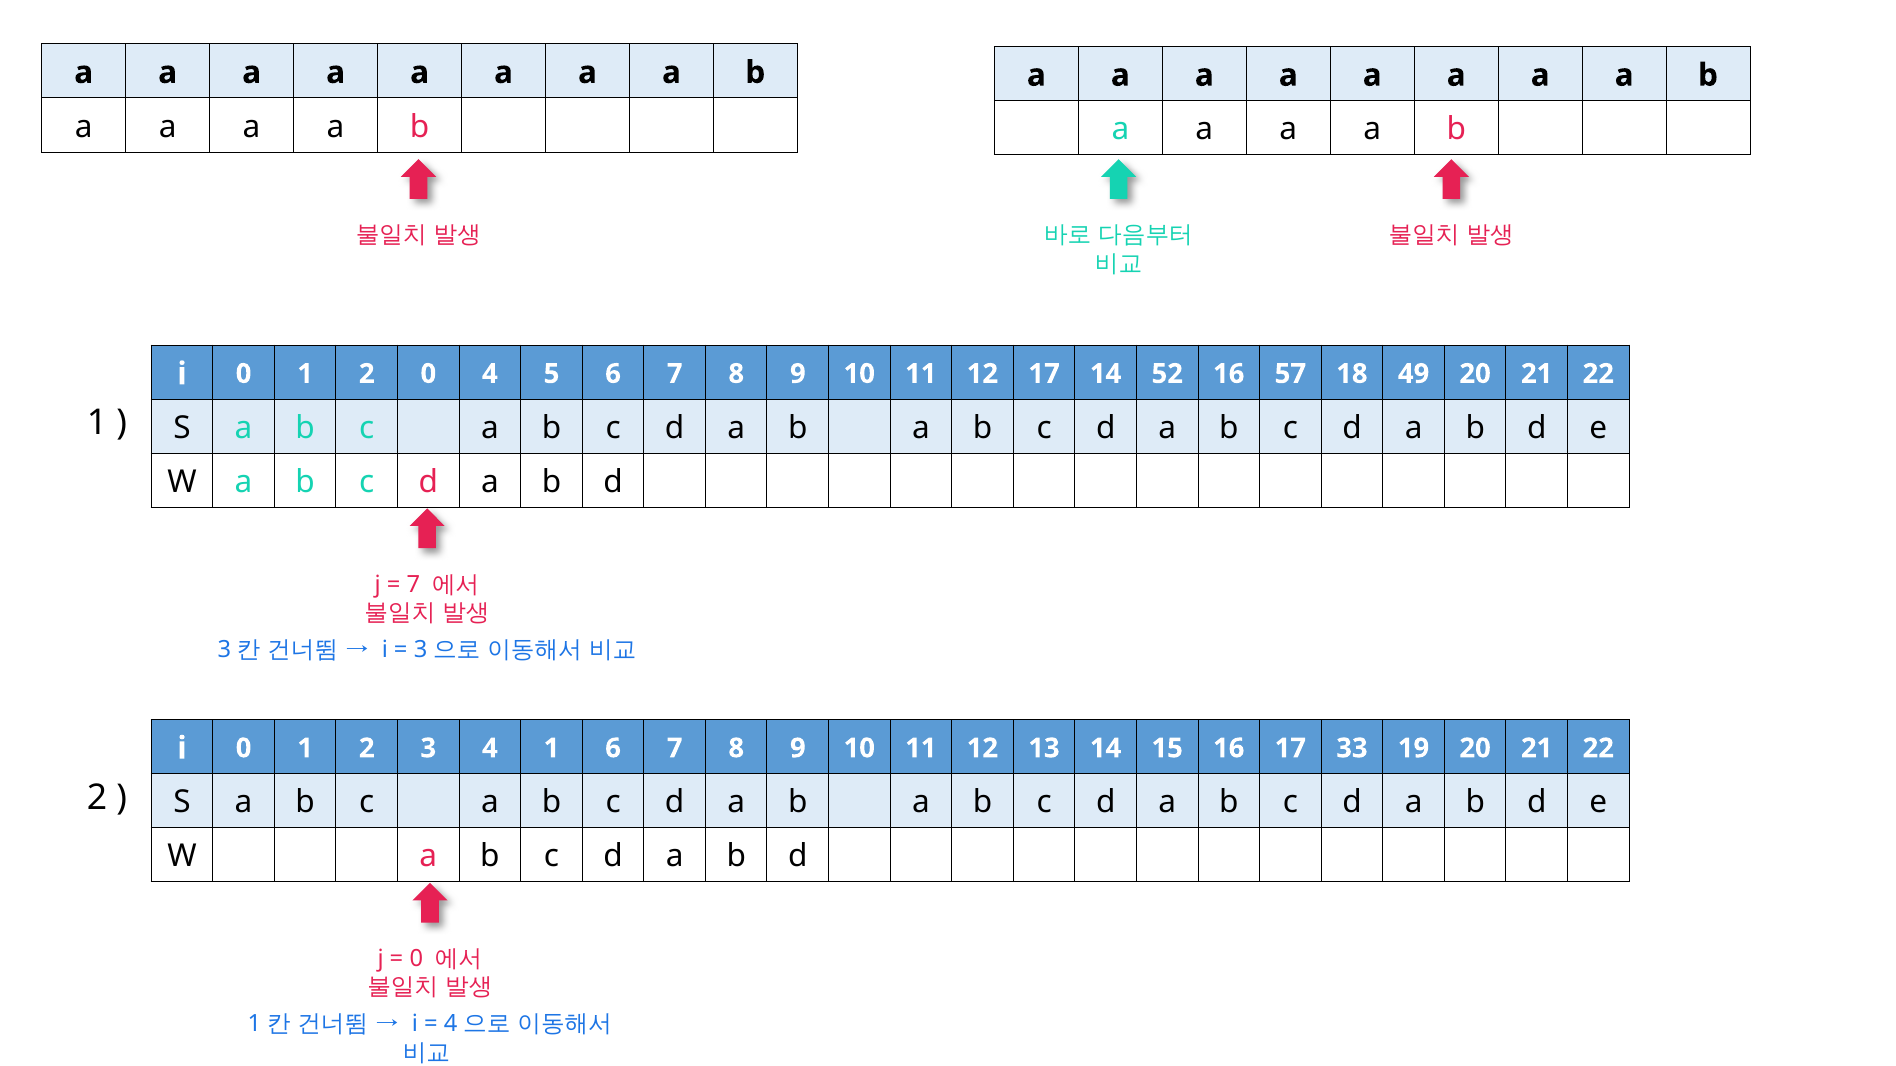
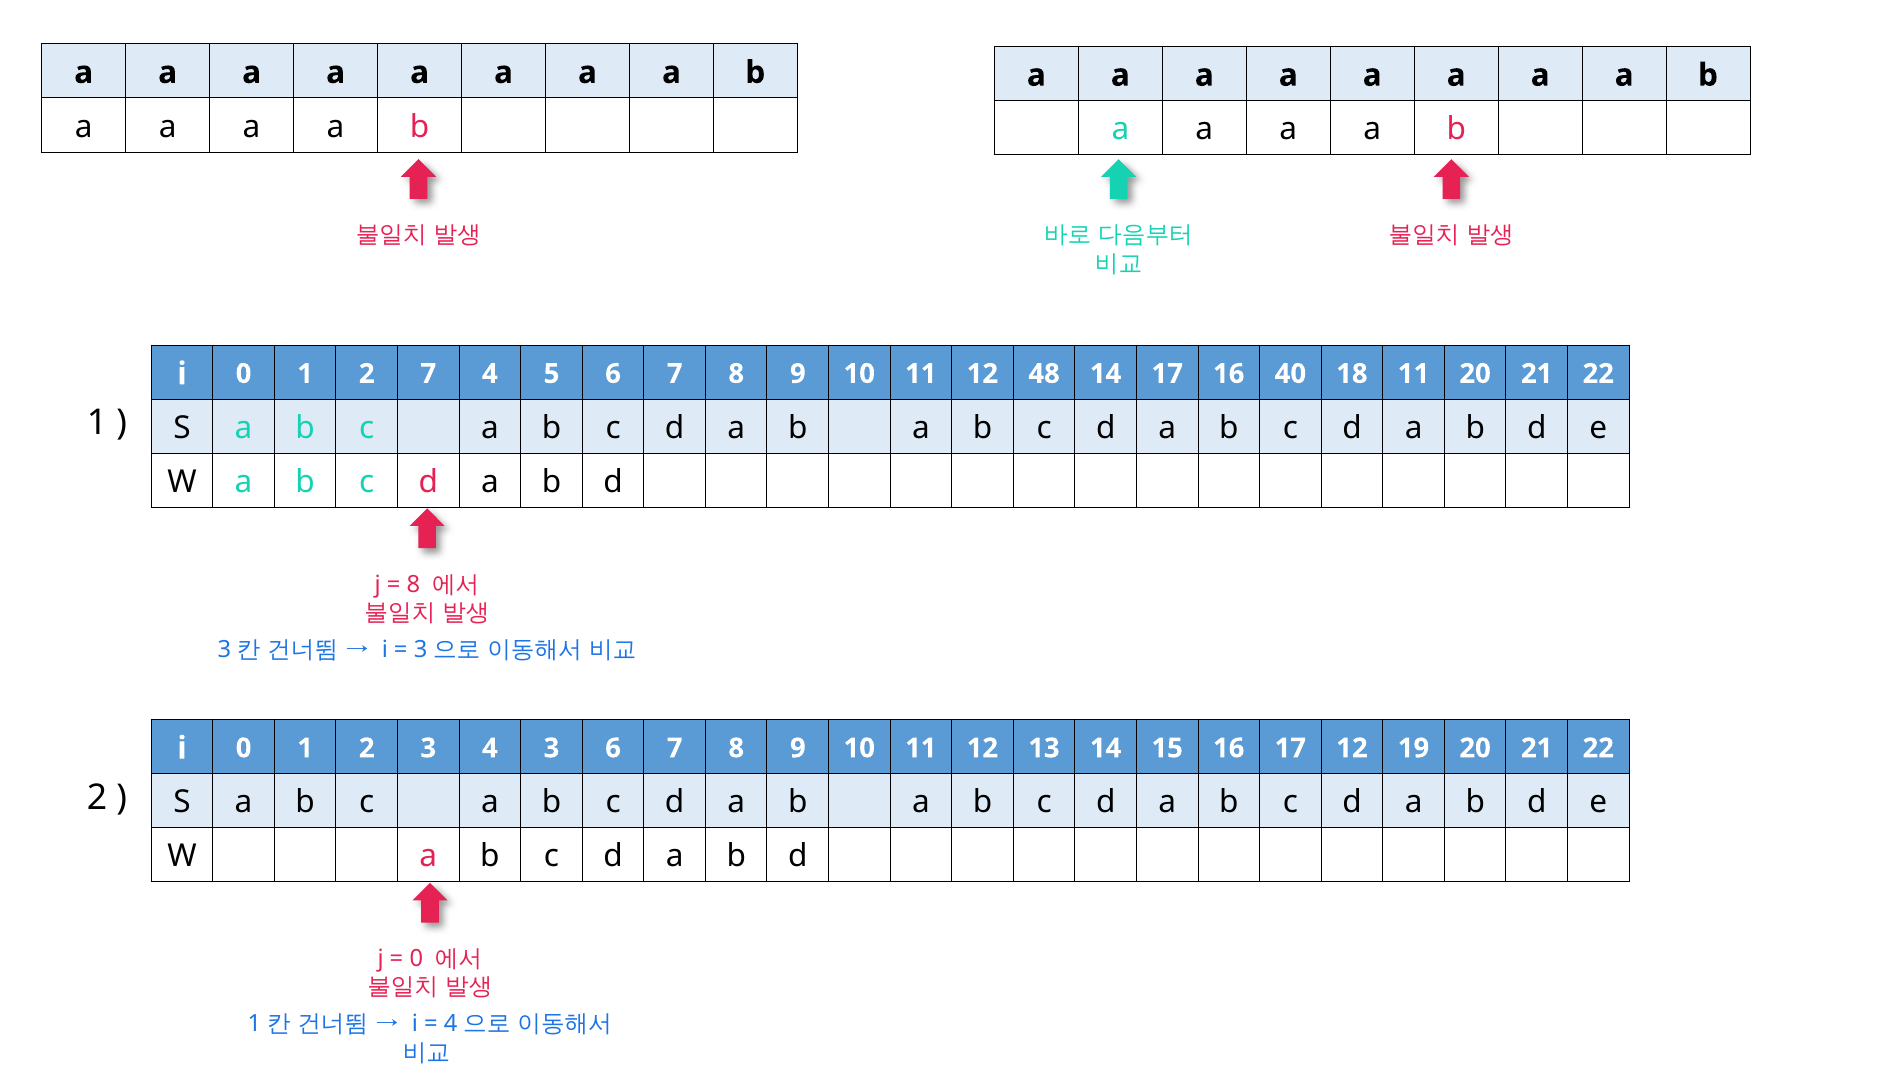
2 0: 0 -> 7 (428, 374)
12 17: 17 -> 48 (1044, 374)
14 52: 52 -> 17 (1167, 374)
57: 57 -> 40 (1290, 374)
18 49: 49 -> 11 (1414, 374)
7: 7 -> 8 (413, 584)
4 1: 1 -> 3 (552, 749)
17 33: 33 -> 12 (1352, 749)
